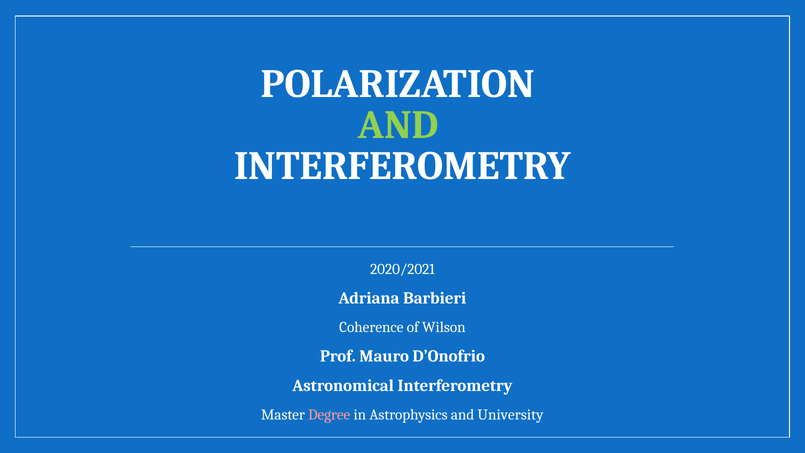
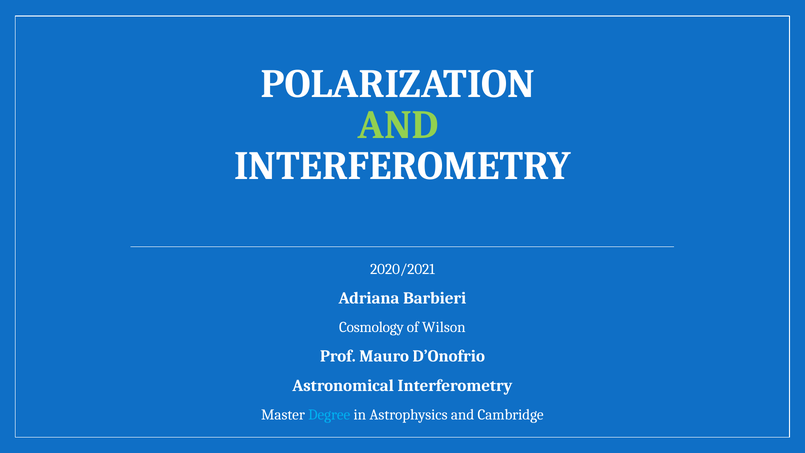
Coherence: Coherence -> Cosmology (371, 327)
Degree colour: pink -> light blue (329, 415)
University: University -> Cambridge (511, 415)
